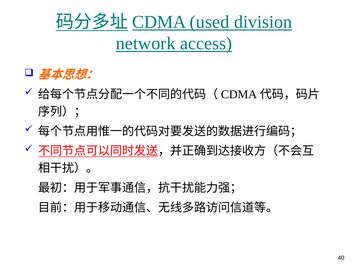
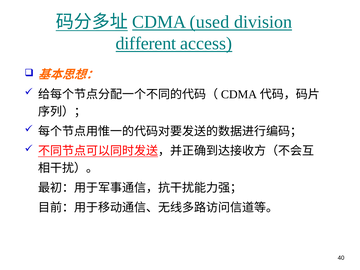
network: network -> different (146, 44)
